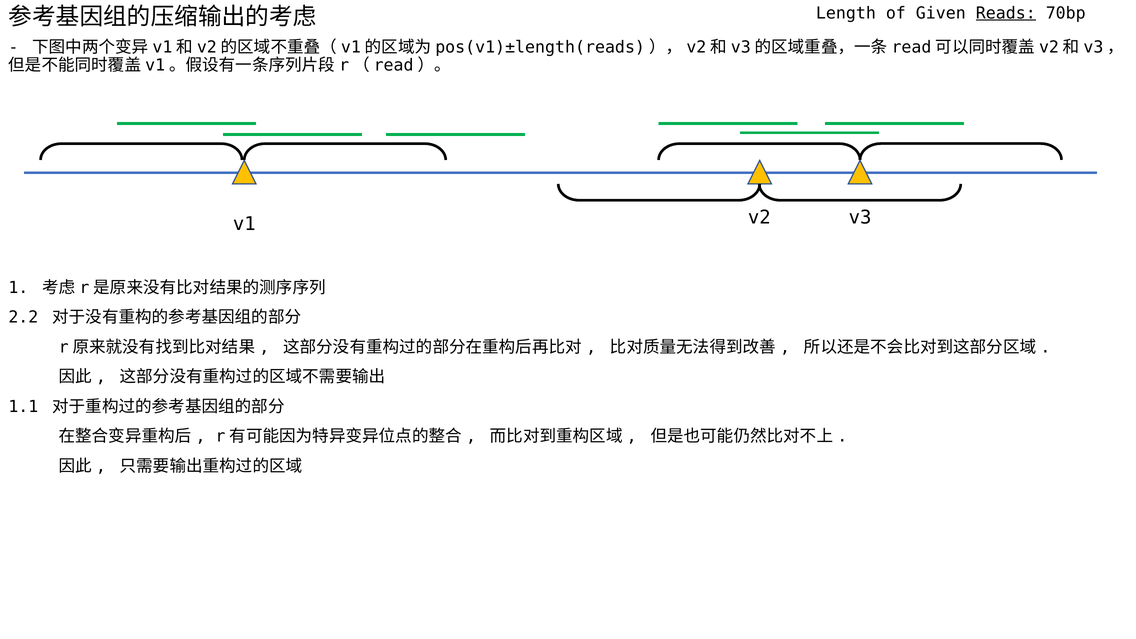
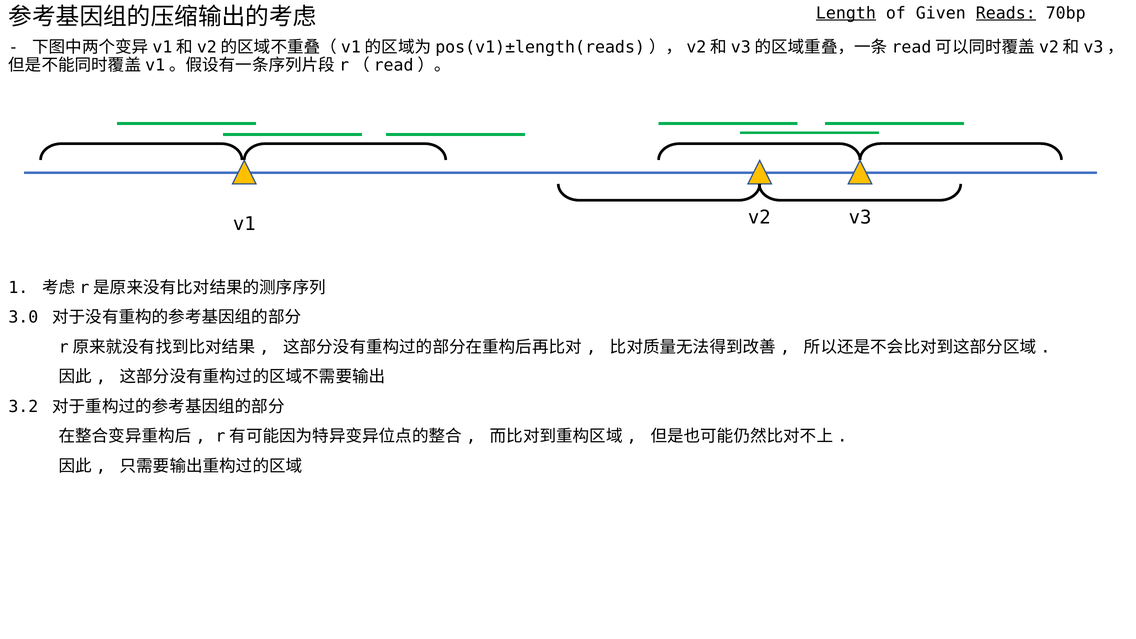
Length underline: none -> present (846, 13)
2.2: 2.2 -> 3.0 (23, 318)
1.1: 1.1 -> 3.2 (23, 407)
